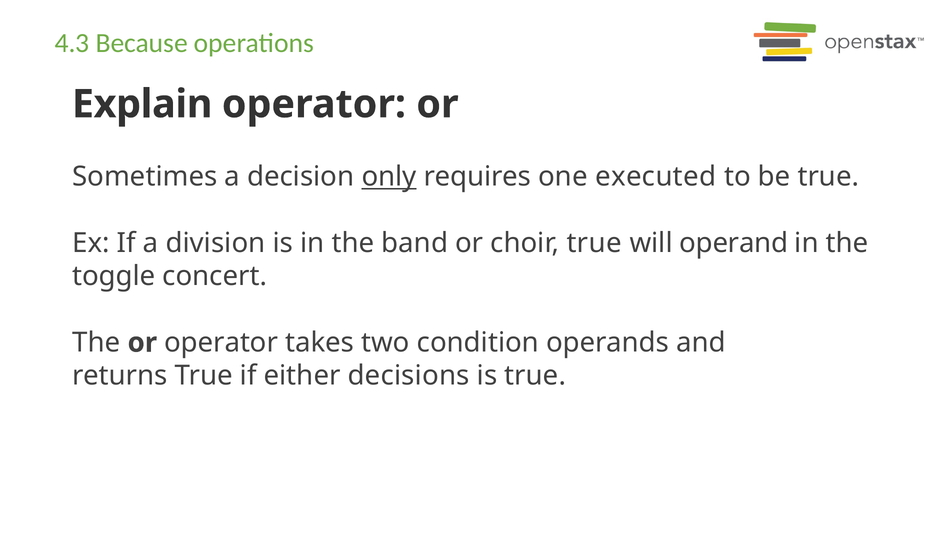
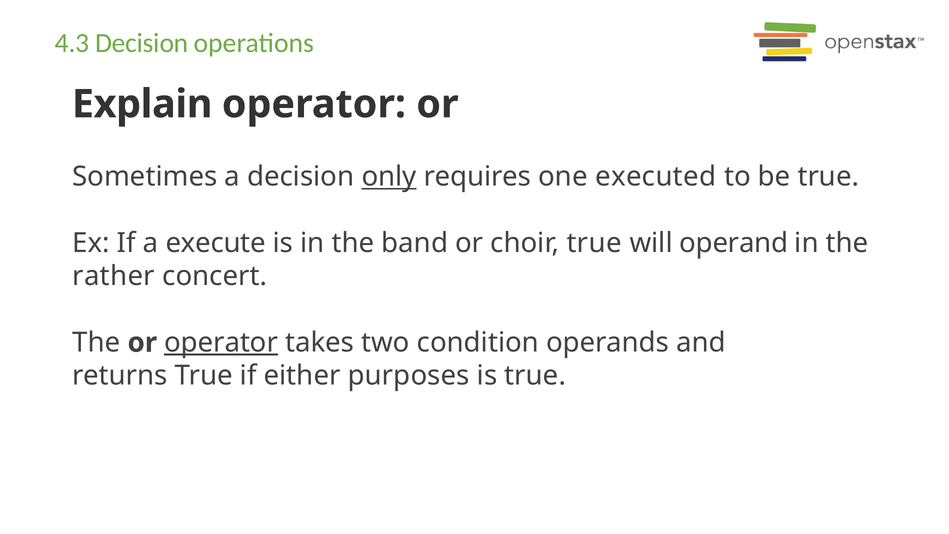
4.3 Because: Because -> Decision (142, 43)
division: division -> execute (216, 243)
toggle: toggle -> rather (114, 276)
operator underline: none -> present (221, 343)
decisions: decisions -> purposes (409, 376)
